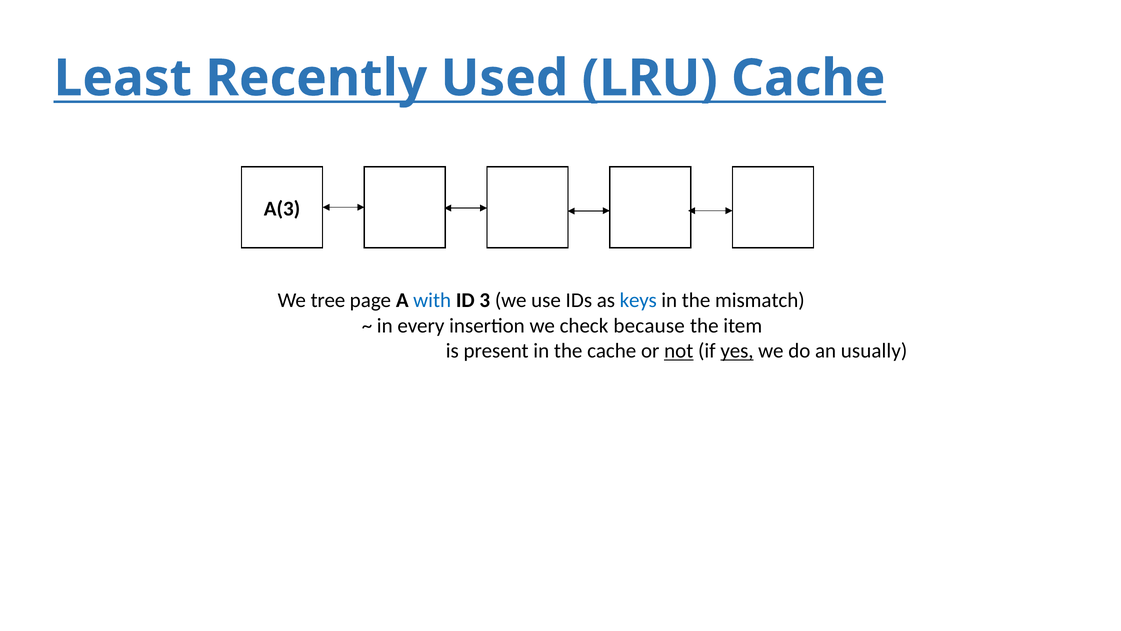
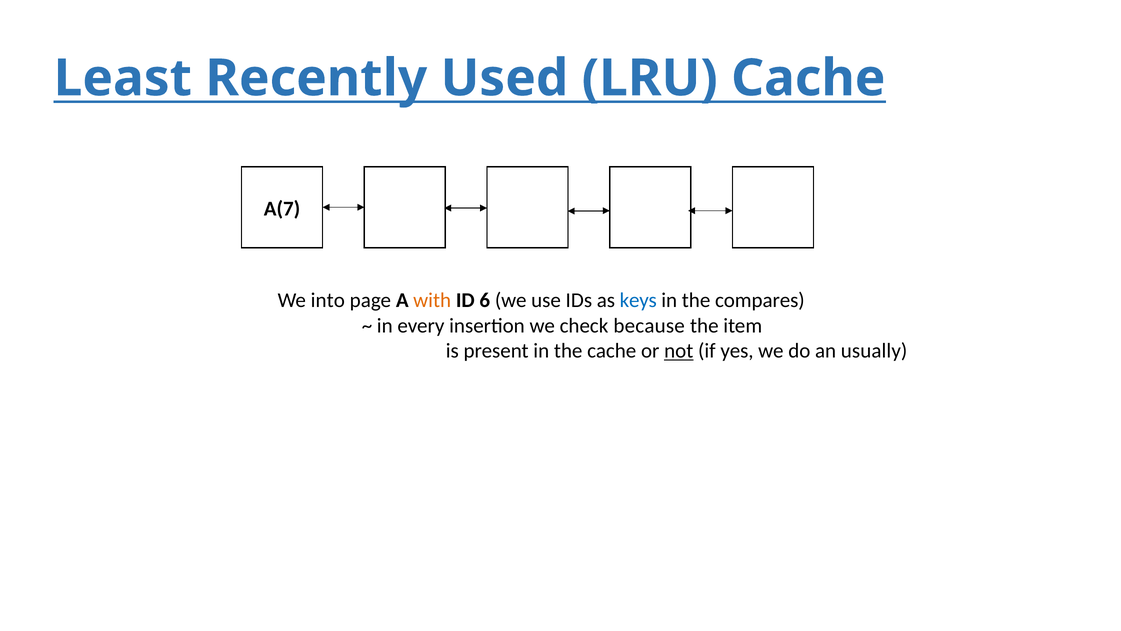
A(3: A(3 -> A(7 (282, 209)
tree: tree -> into (328, 300)
with colour: blue -> orange (432, 300)
3: 3 -> 6 (485, 300)
mismatch: mismatch -> compares (760, 300)
yes underline: present -> none (737, 351)
